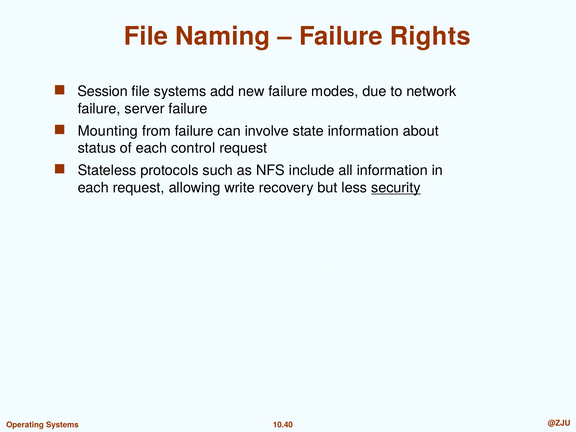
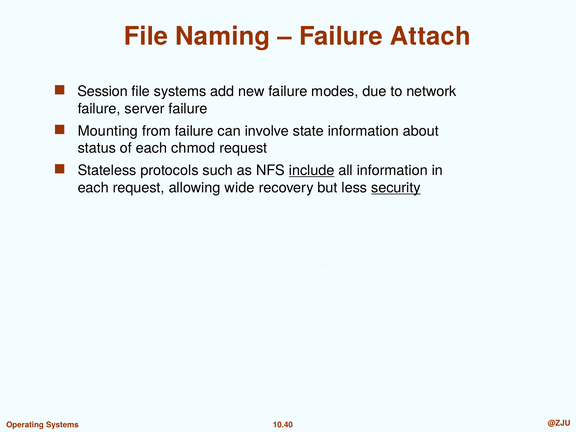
Rights: Rights -> Attach (430, 36)
control: control -> chmod (193, 148)
include underline: none -> present (312, 171)
write: write -> wide (240, 188)
